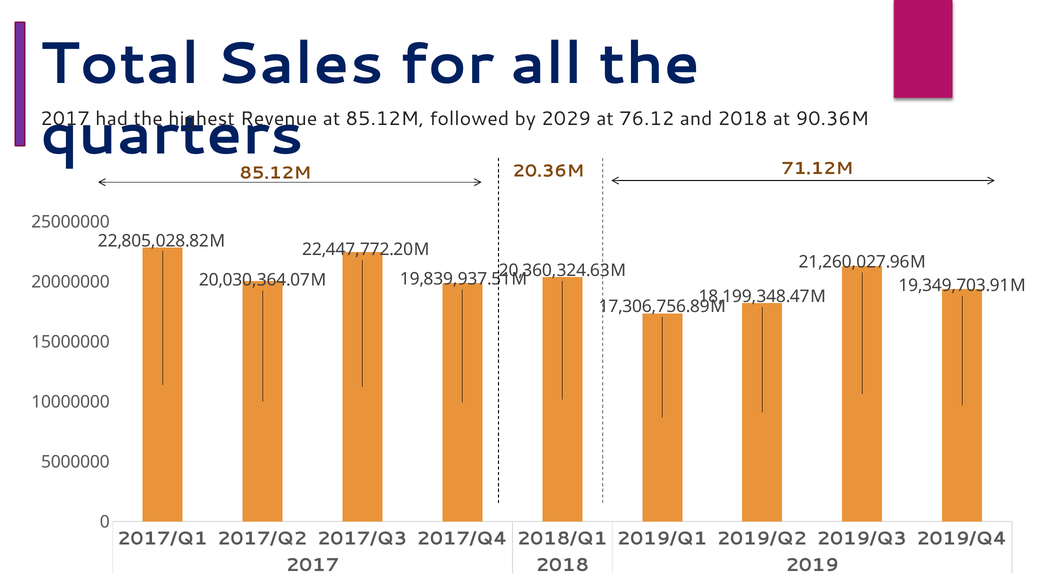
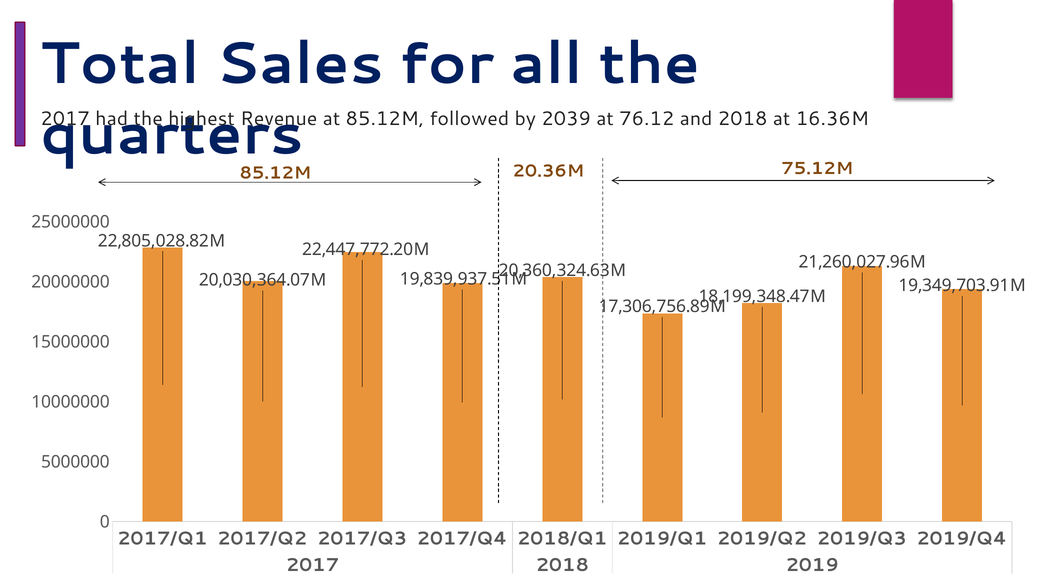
2029: 2029 -> 2039 (566, 119)
90.36M: 90.36M -> 16.36M (832, 119)
71.12M: 71.12M -> 75.12M (817, 169)
